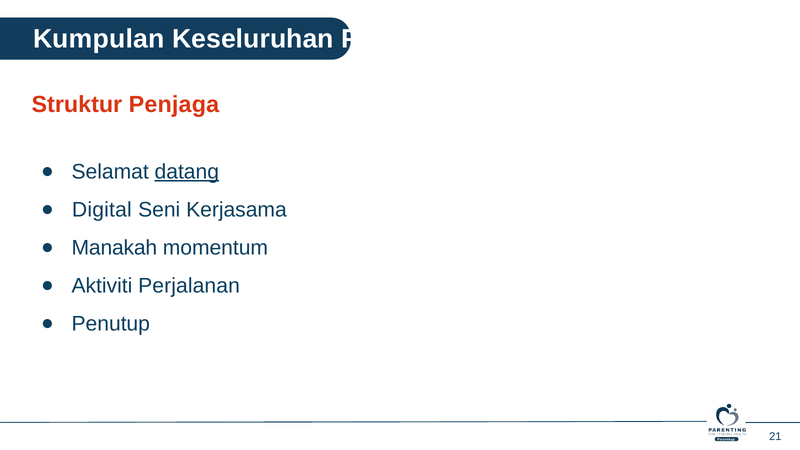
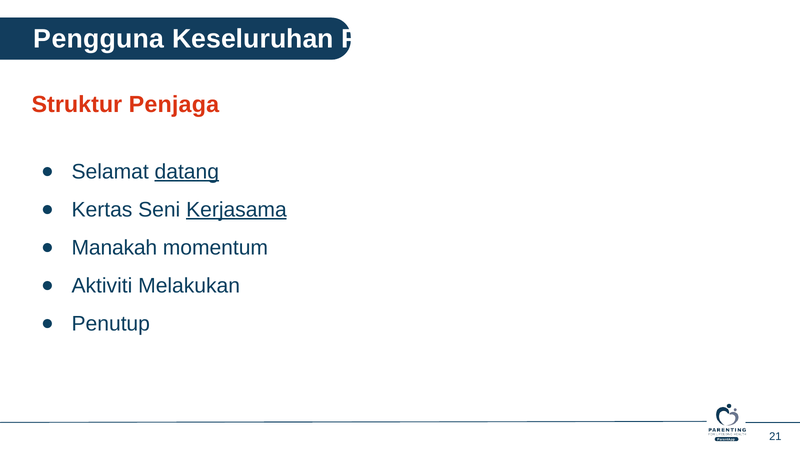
Kumpulan: Kumpulan -> Pengguna (99, 39)
Digital: Digital -> Kertas (102, 210)
Kerjasama underline: none -> present (236, 210)
Perjalanan: Perjalanan -> Melakukan (189, 286)
